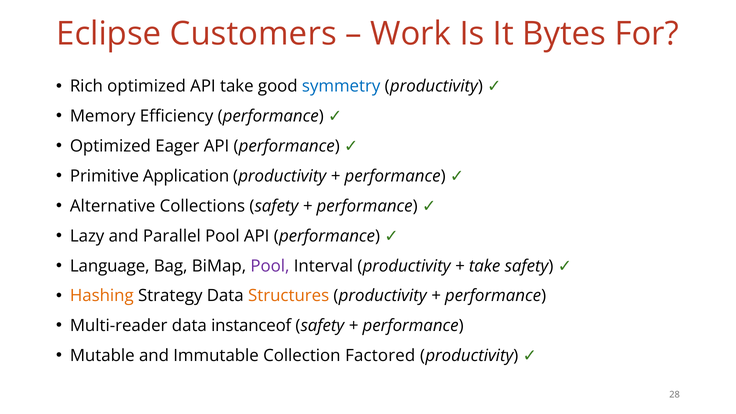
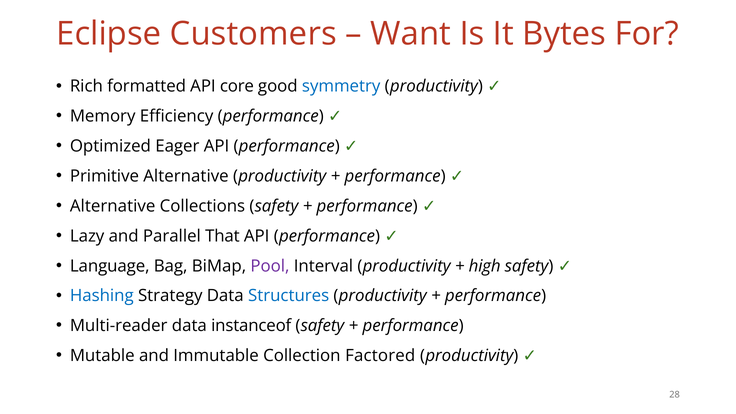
Work: Work -> Want (411, 34)
Rich optimized: optimized -> formatted (147, 86)
API take: take -> core (237, 86)
Primitive Application: Application -> Alternative (186, 176)
Parallel Pool: Pool -> That (222, 236)
take: take -> high (485, 266)
Hashing colour: orange -> blue (102, 296)
Structures colour: orange -> blue (289, 296)
